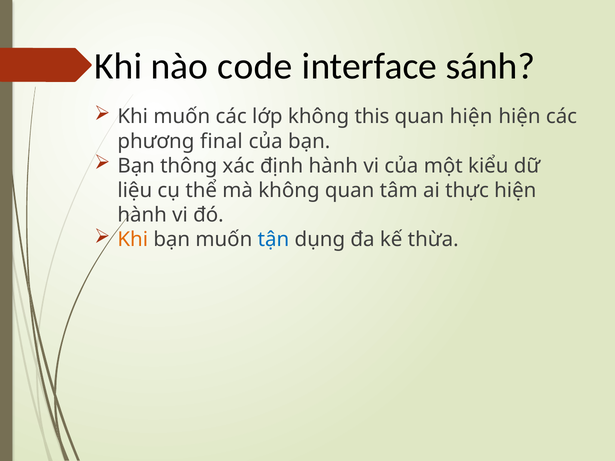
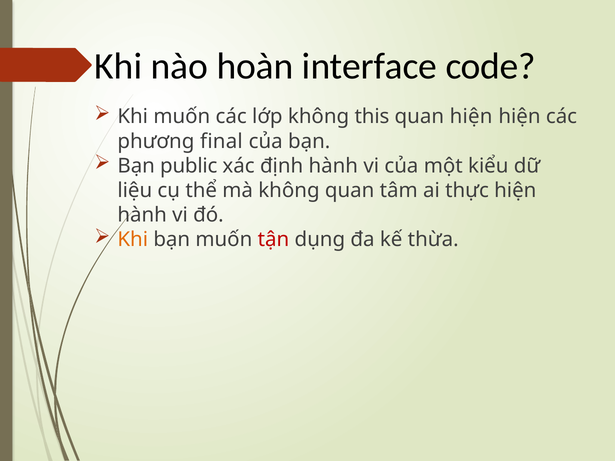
code: code -> hoàn (255, 67)
sánh: sánh -> code (490, 67)
thông: thông -> public (189, 166)
tận colour: blue -> red (273, 240)
